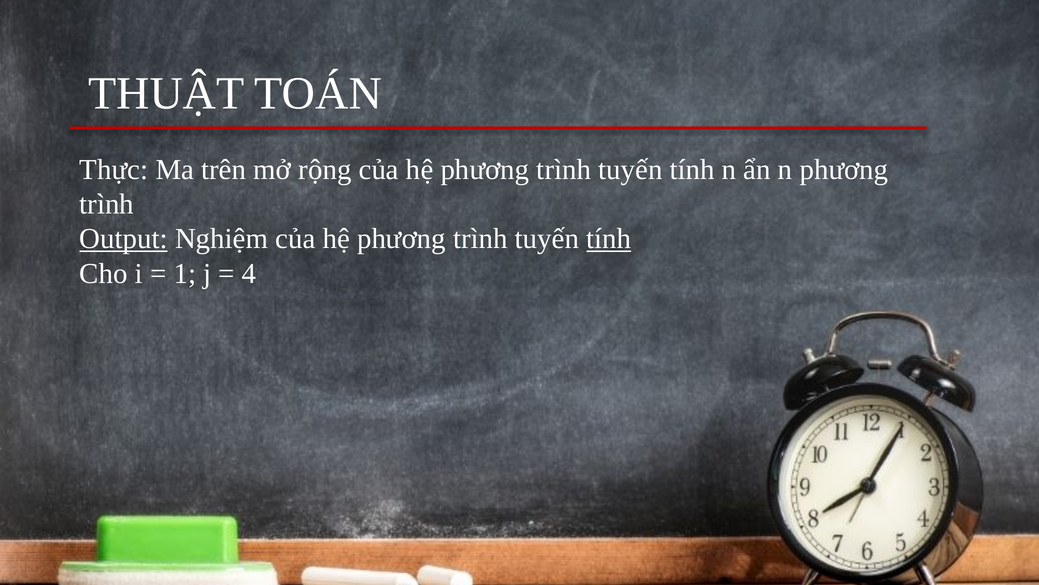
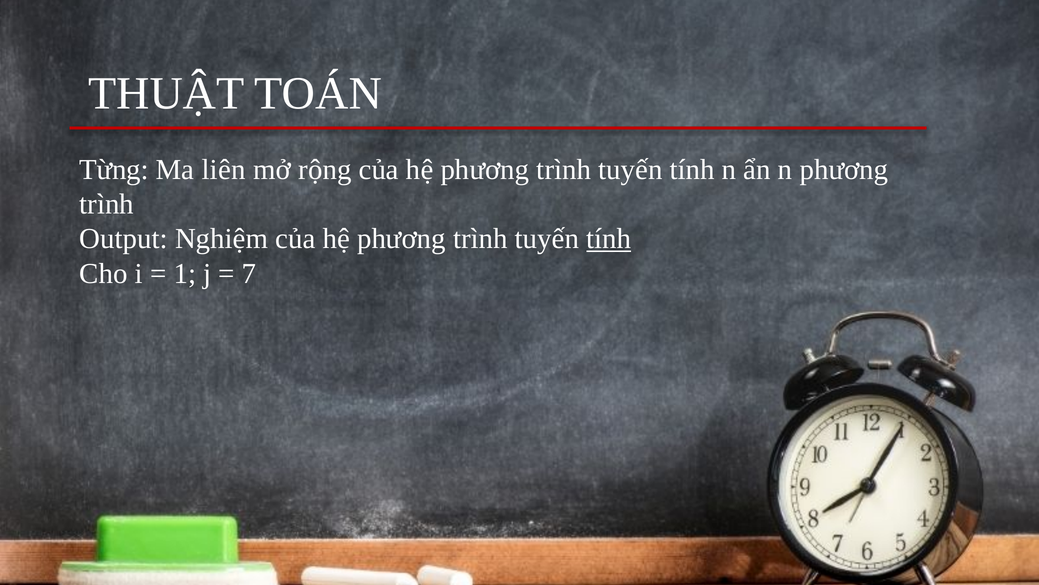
Thực: Thực -> Từng (114, 169)
trên: trên -> liên (224, 169)
Output underline: present -> none (124, 239)
4: 4 -> 7 (249, 273)
